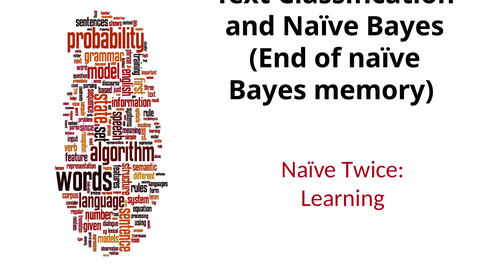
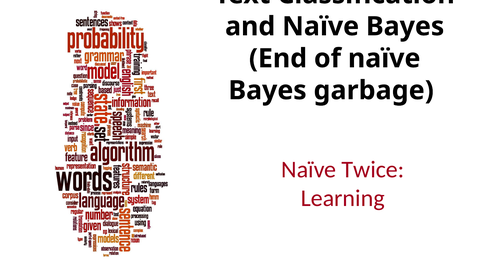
memory: memory -> garbage (374, 91)
